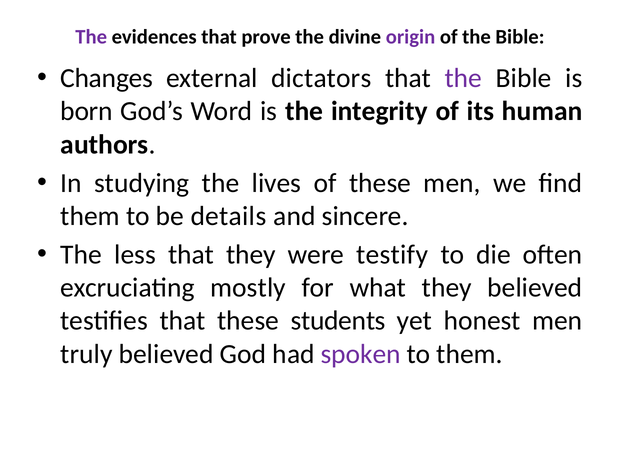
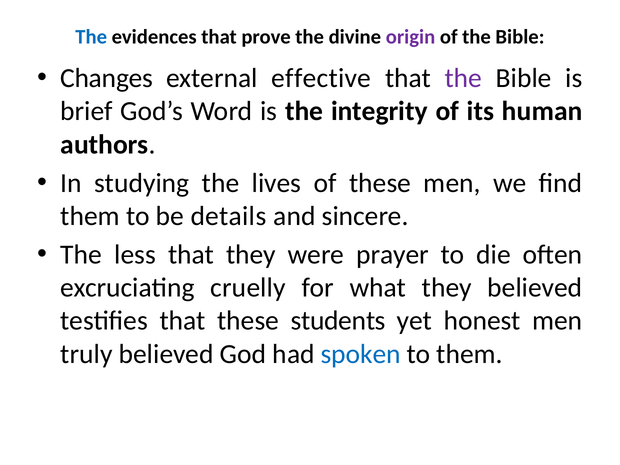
The colour: purple -> blue (91, 37)
dictators: dictators -> effective (321, 78)
born: born -> brief (87, 111)
testify: testify -> prayer (392, 255)
mostly: mostly -> cruelly (248, 288)
spoken colour: purple -> blue (361, 354)
